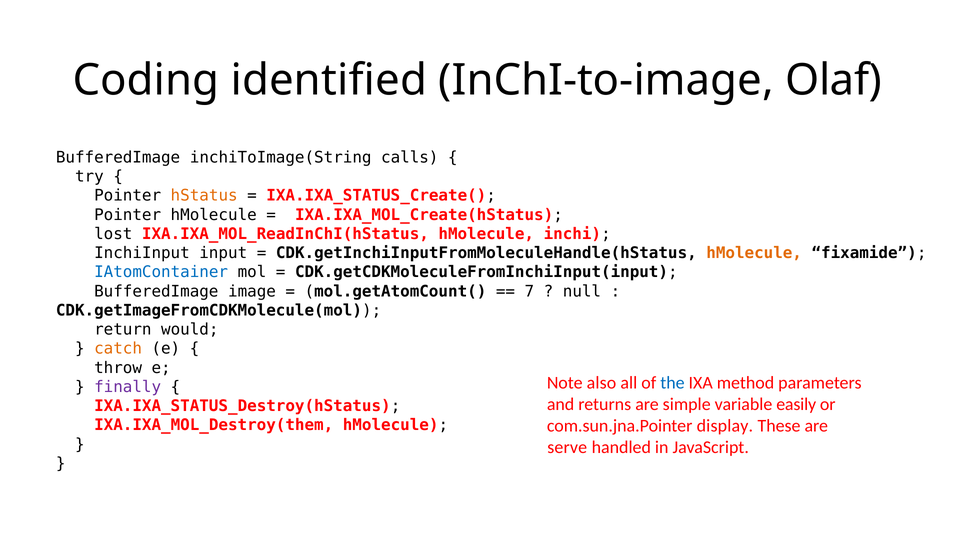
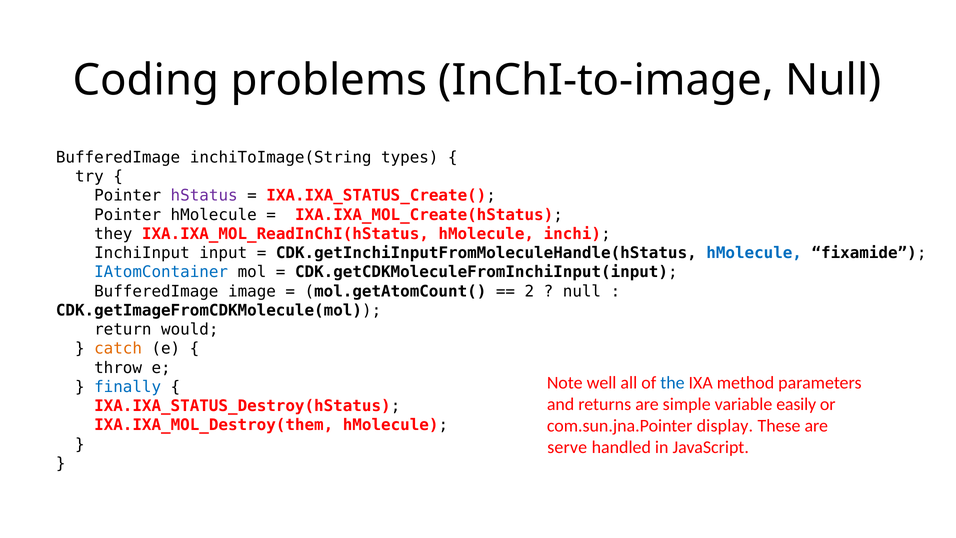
identified: identified -> problems (329, 80)
InChI-to-image Olaf: Olaf -> Null (833, 80)
calls: calls -> types (410, 157)
hStatus colour: orange -> purple (204, 196)
lost: lost -> they (113, 234)
hMolecule colour: orange -> blue (754, 253)
7: 7 -> 2 (529, 291)
also: also -> well (602, 383)
finally colour: purple -> blue (128, 387)
